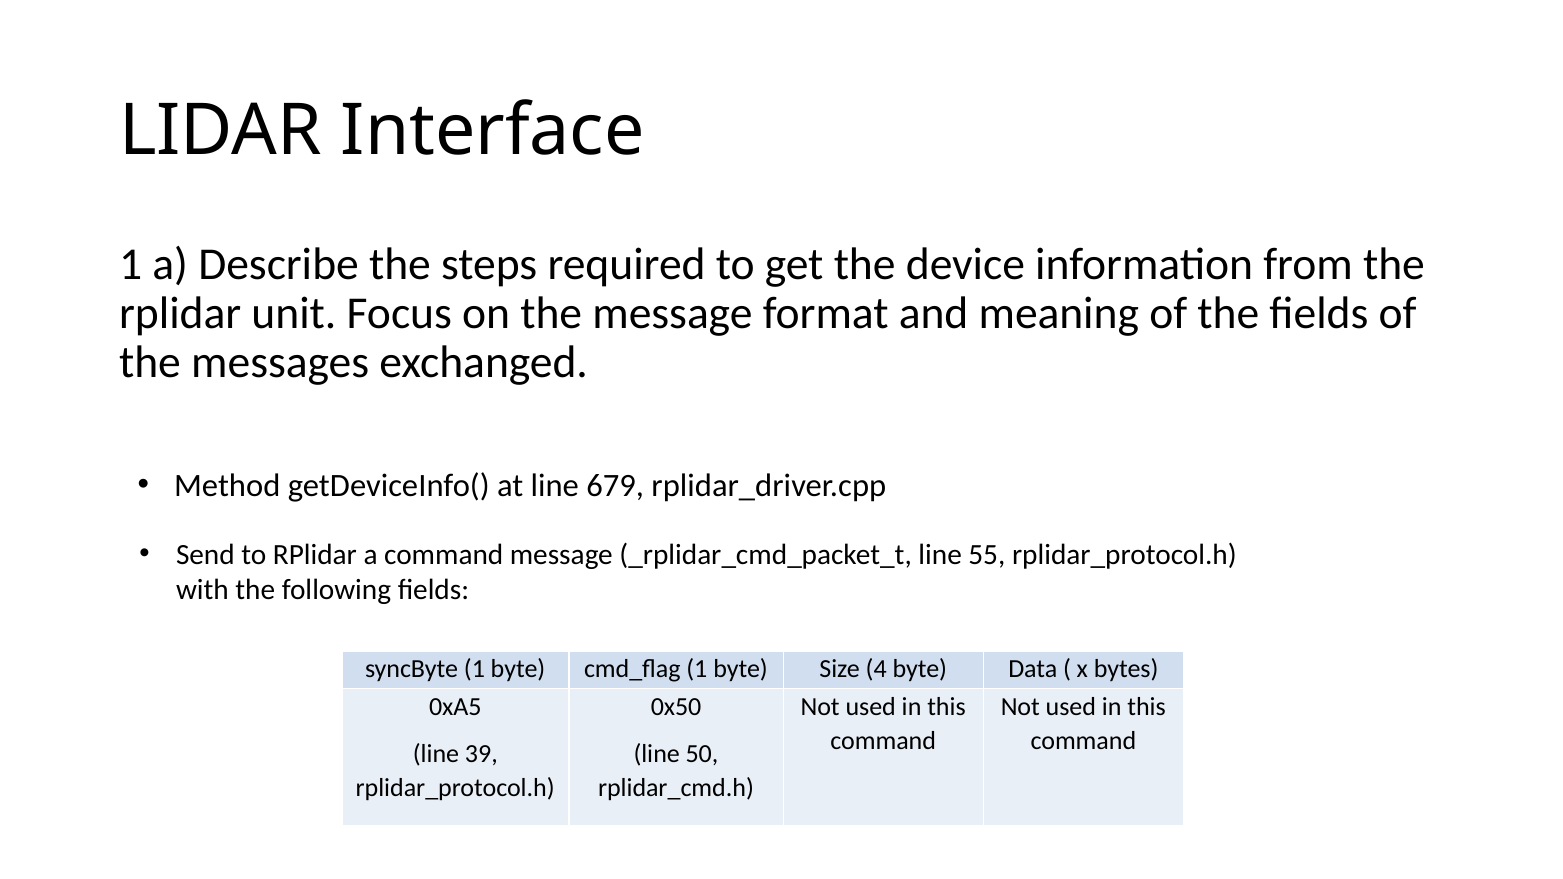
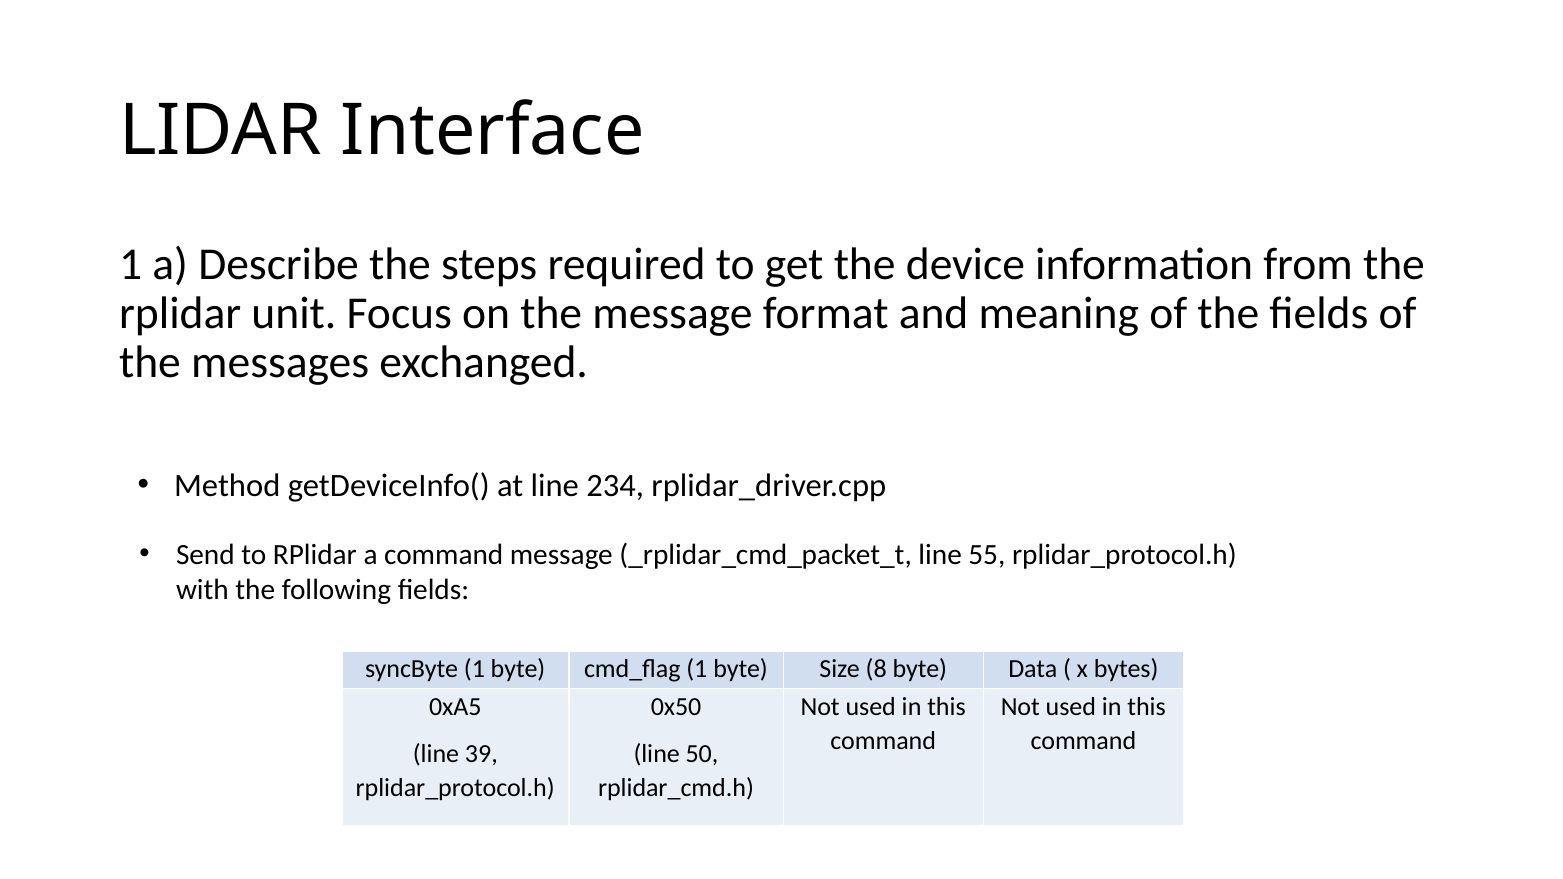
679: 679 -> 234 (615, 486)
4: 4 -> 8 (876, 669)
